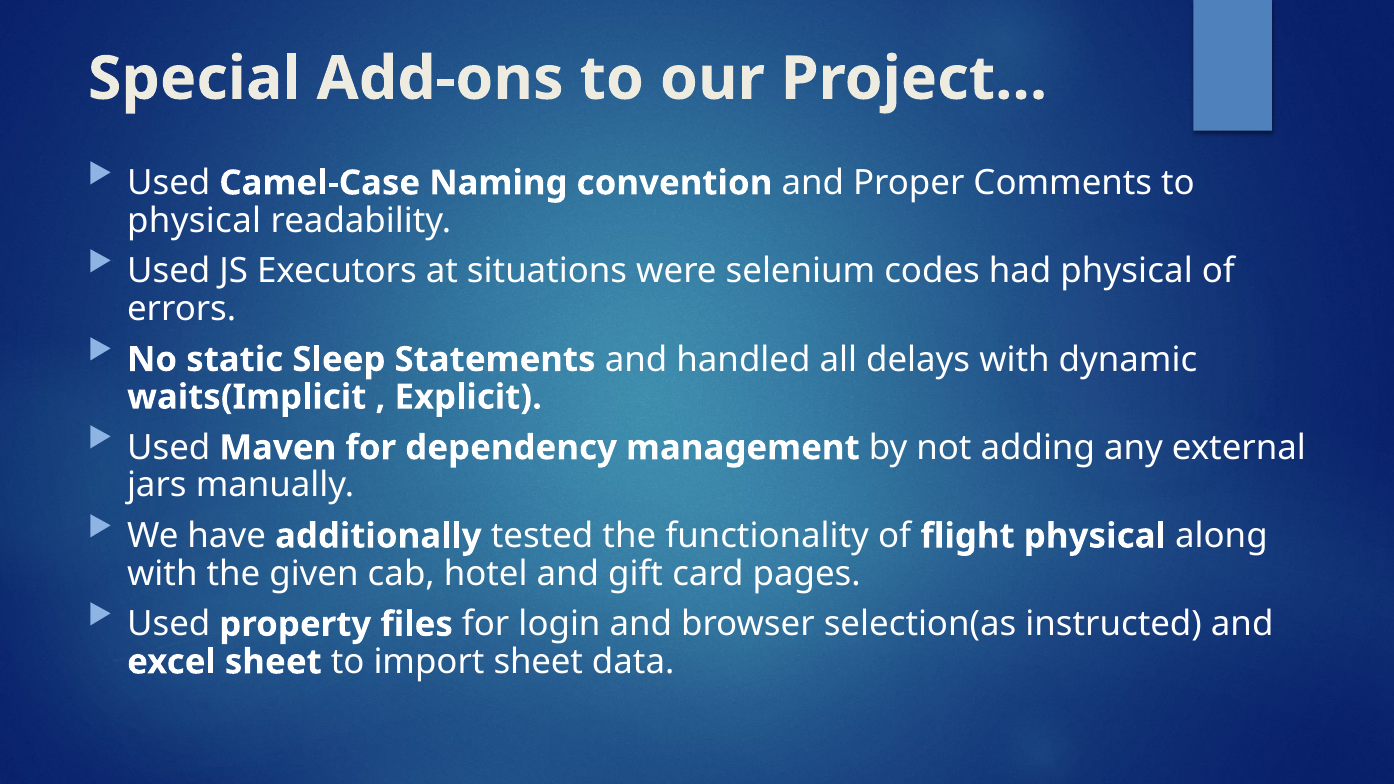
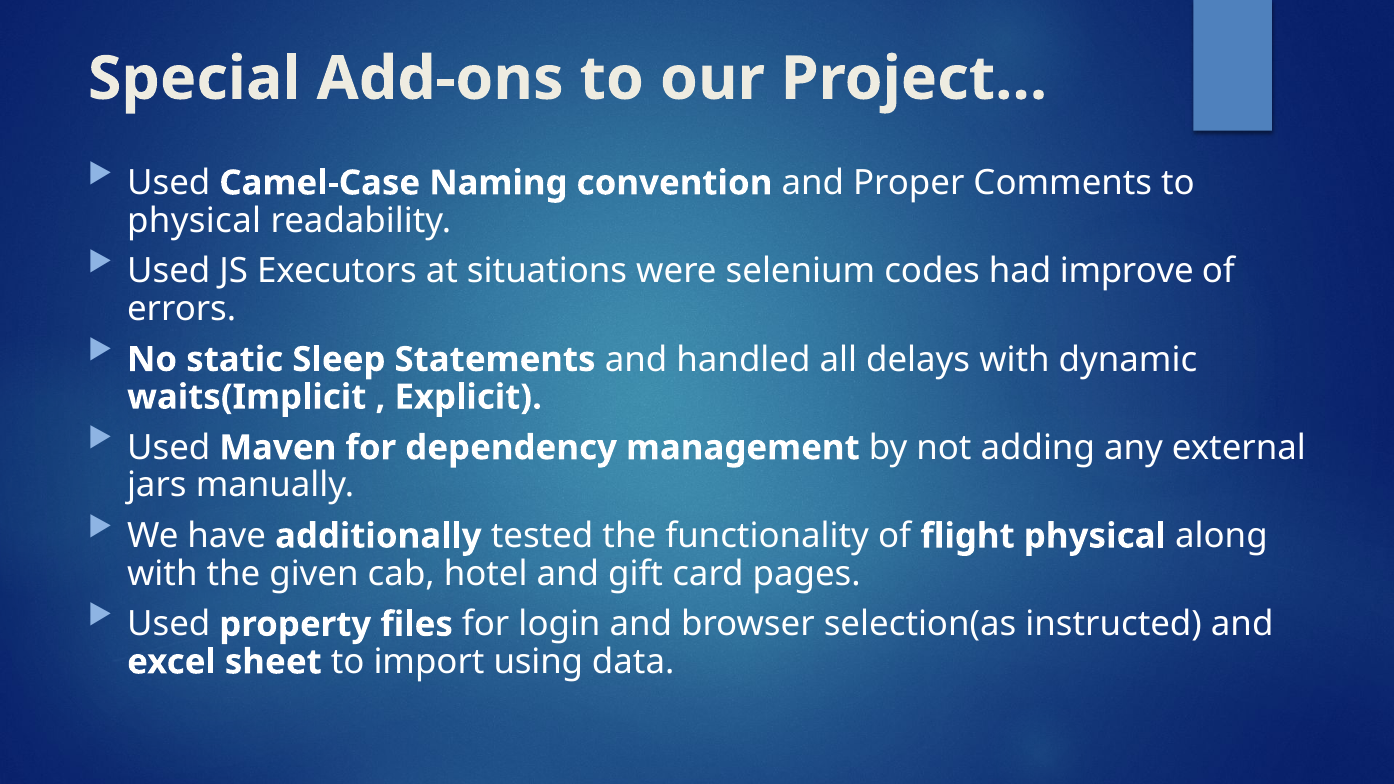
had physical: physical -> improve (1127, 271)
import sheet: sheet -> using (538, 662)
